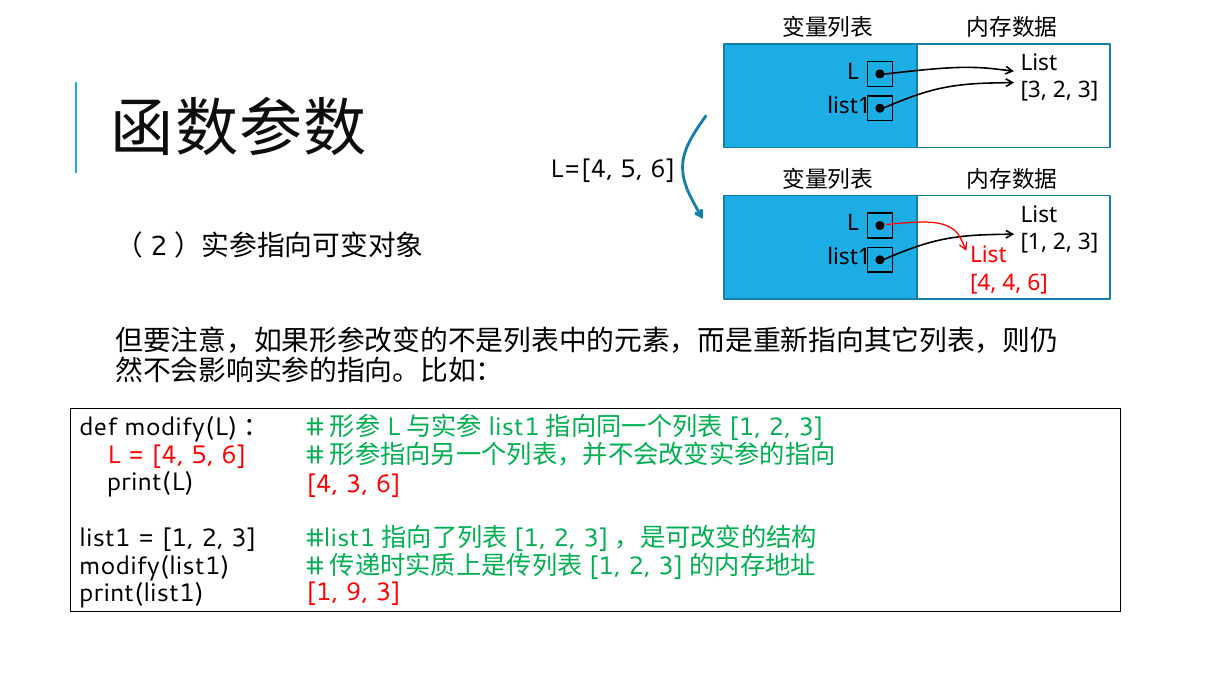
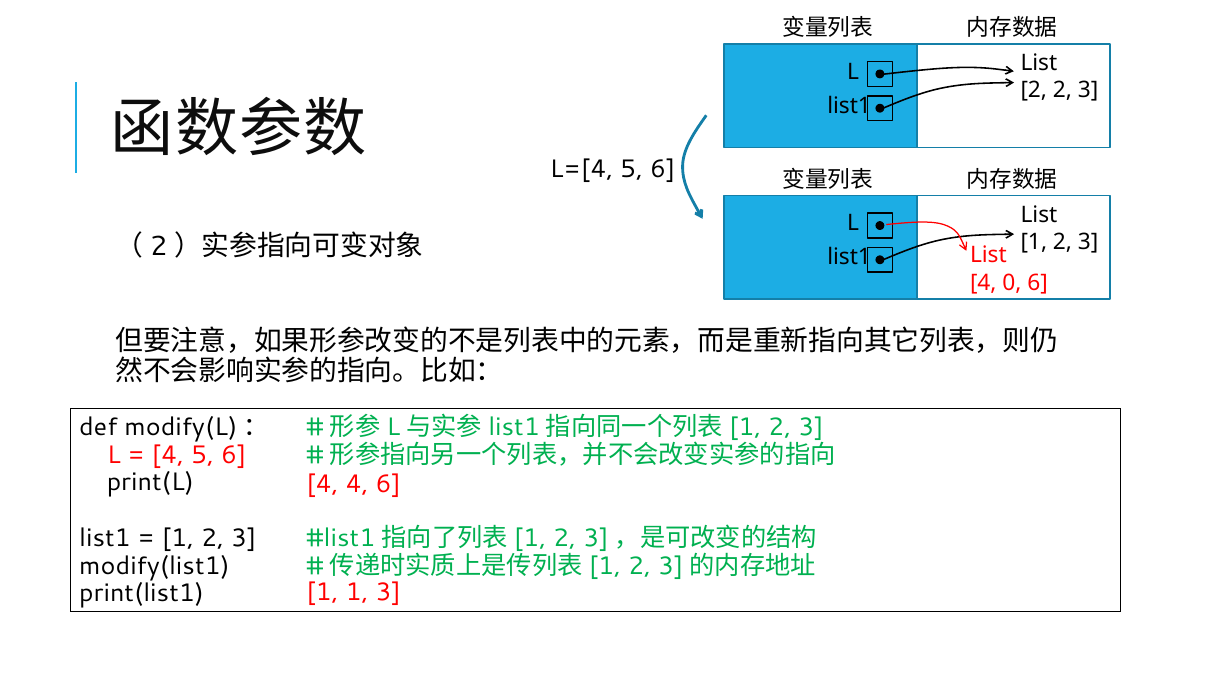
3: 3 -> 2 (1034, 91)
4 4: 4 -> 0 (1012, 283)
4 3: 3 -> 4 (357, 485)
1 9: 9 -> 1 (357, 593)
